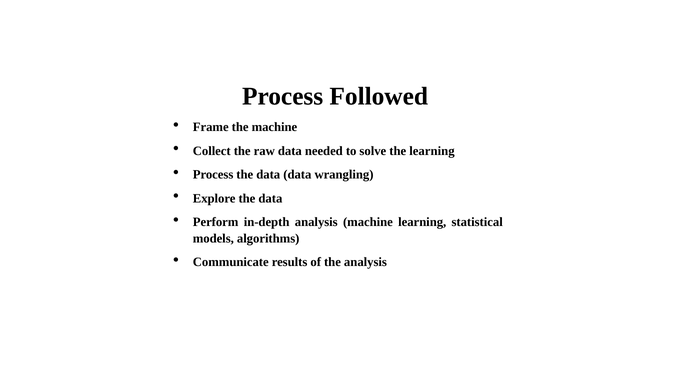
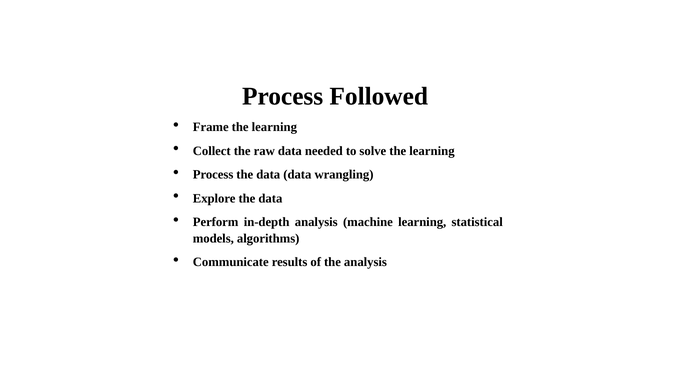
Frame the machine: machine -> learning (274, 127)
